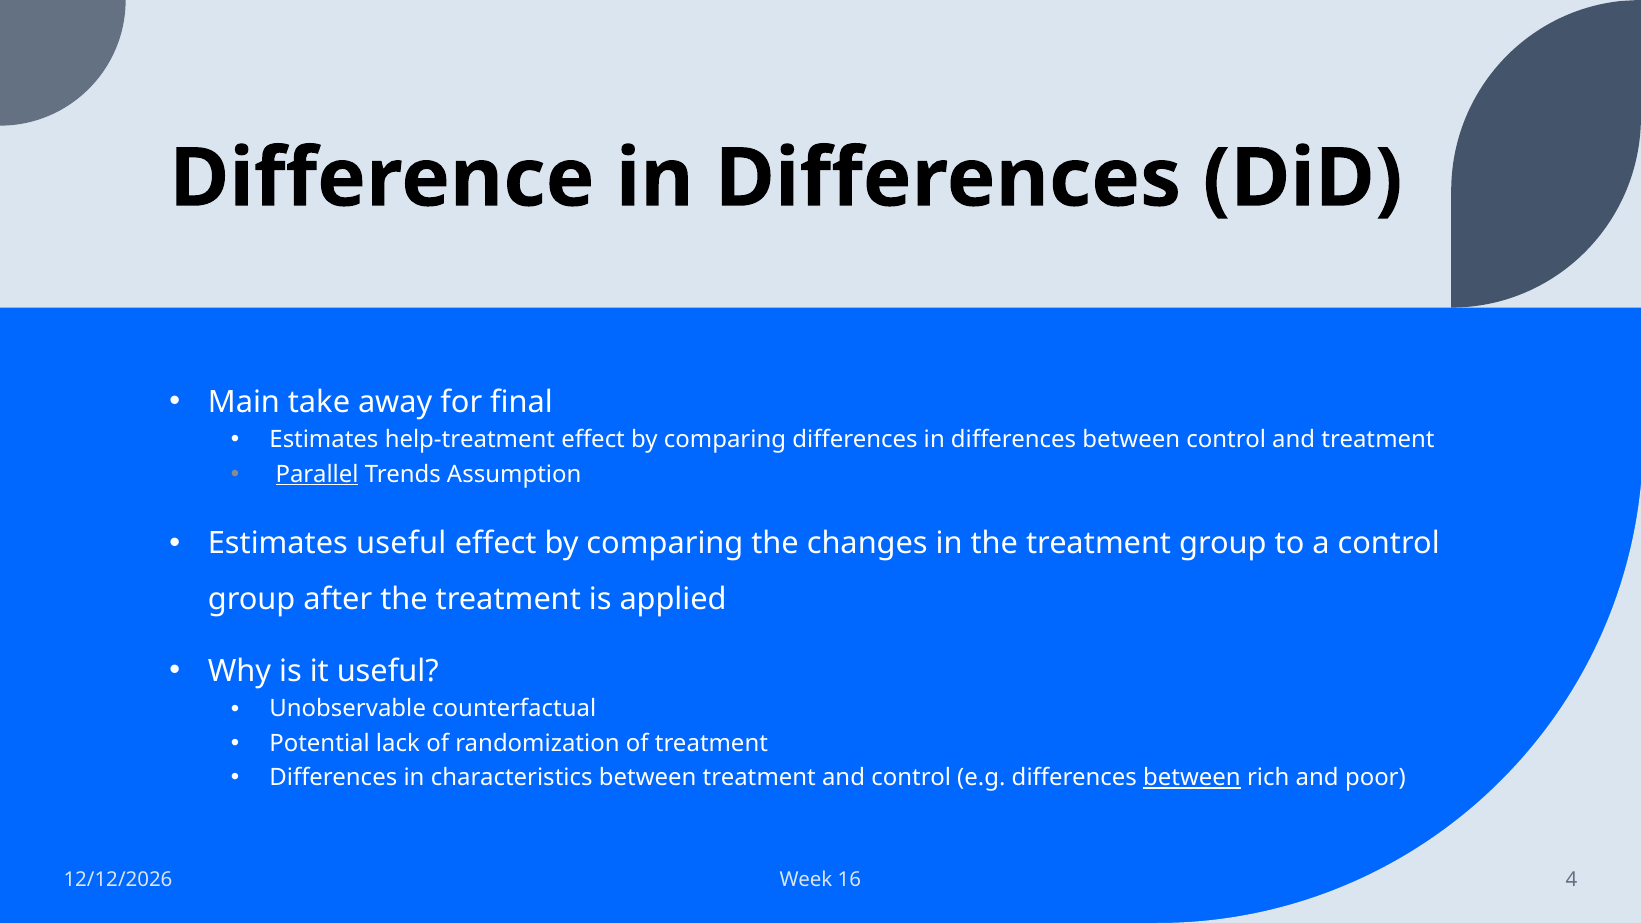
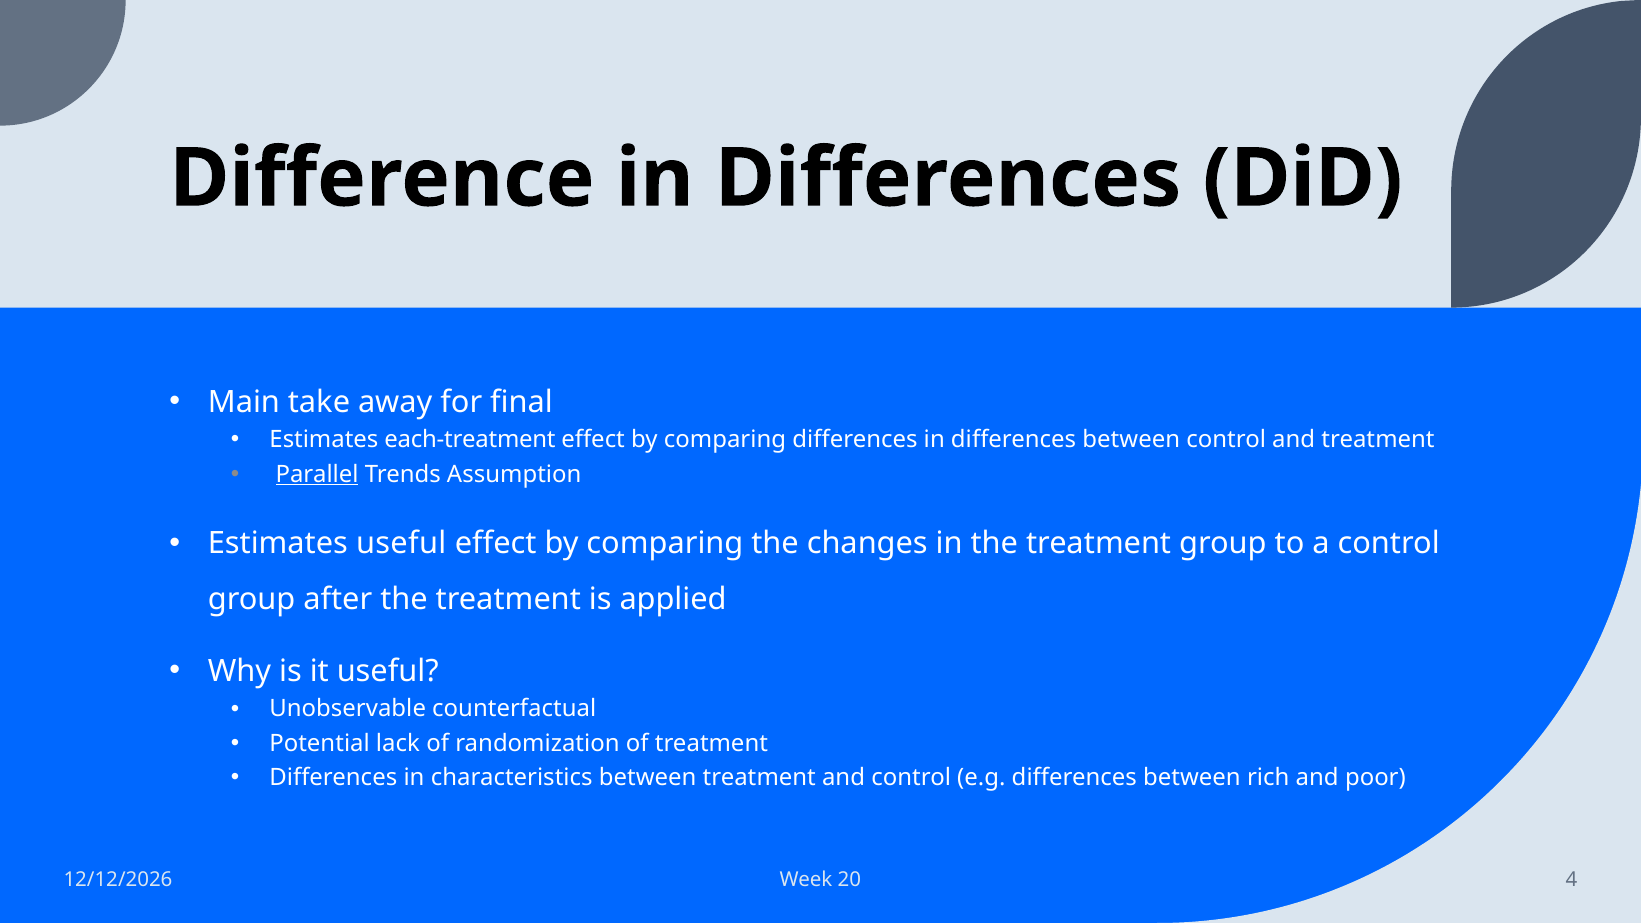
help-treatment: help-treatment -> each-treatment (470, 440)
between underline: present -> none (1192, 778)
16: 16 -> 20 (849, 880)
